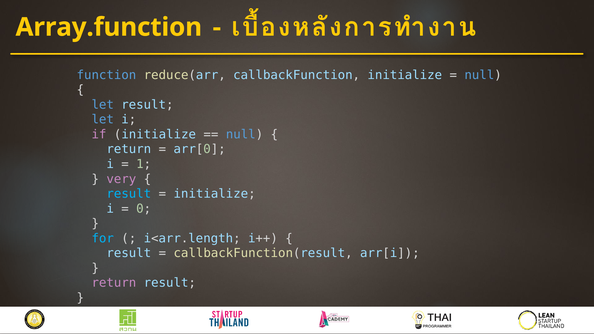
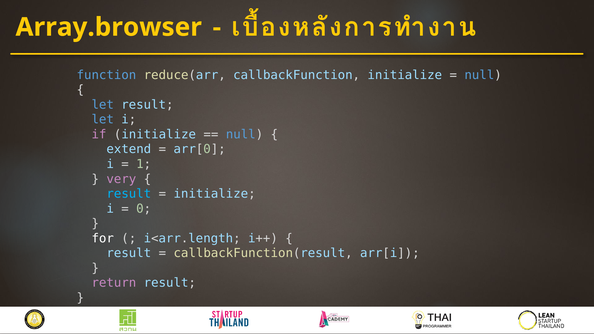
Array.function: Array.function -> Array.browser (109, 27)
return: return -> extend (129, 149)
for colour: light blue -> white (103, 238)
